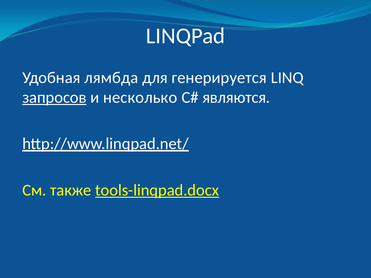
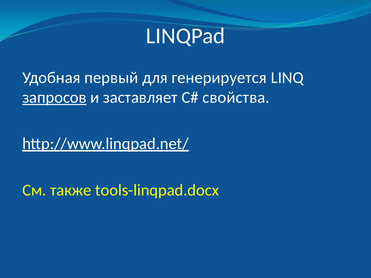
лямбда: лямбда -> первый (111, 78)
несколько: несколько -> заставляет (140, 98)
являются: являются -> свойства (236, 98)
tools-linqpad.docx underline: present -> none (157, 190)
